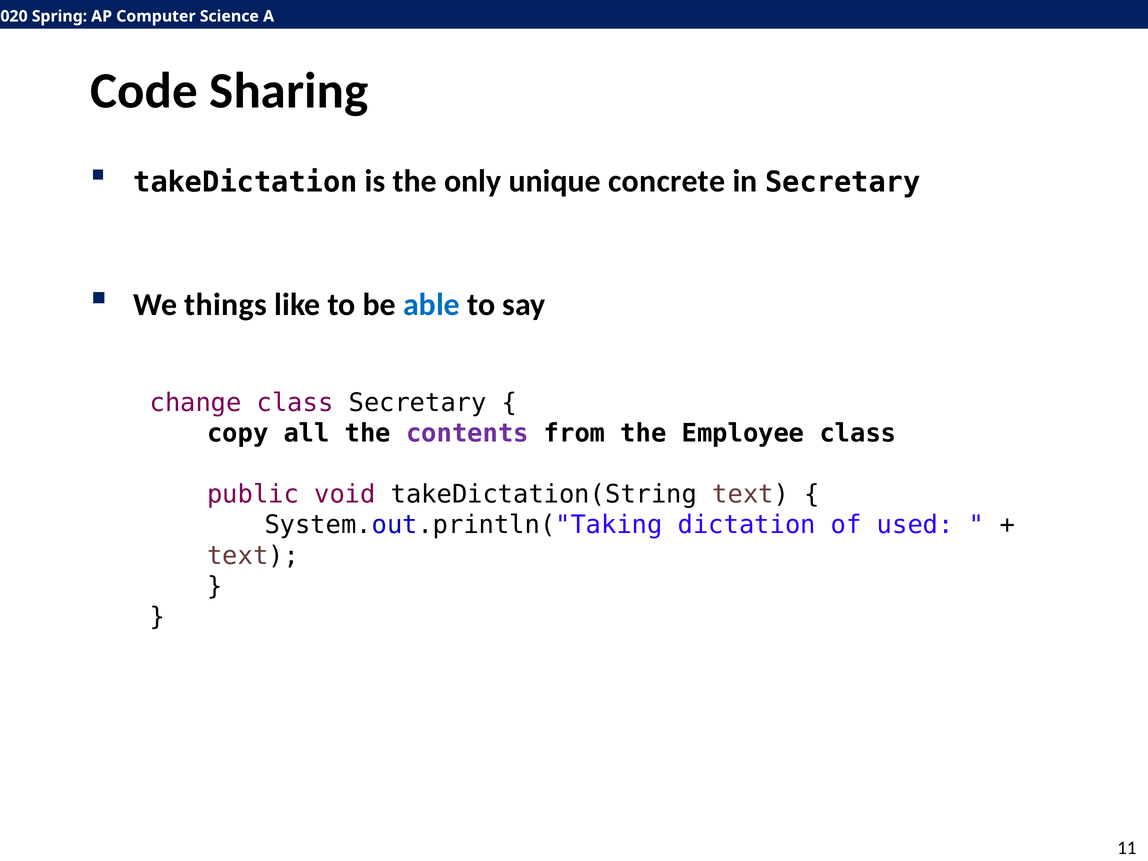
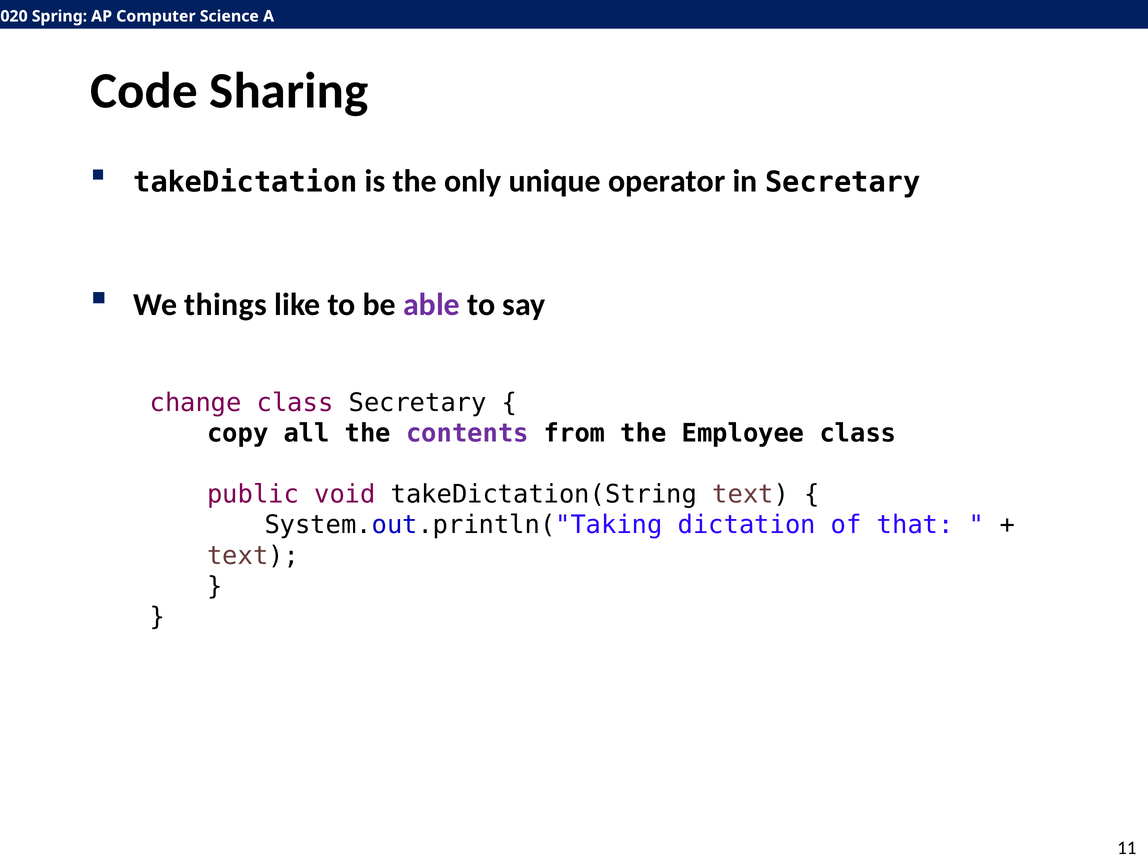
concrete: concrete -> operator (667, 181)
able colour: blue -> purple (432, 305)
used: used -> that (915, 525)
